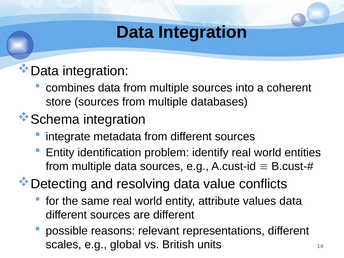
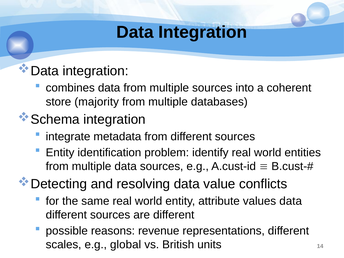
store sources: sources -> majority (97, 102)
relevant: relevant -> revenue (159, 231)
